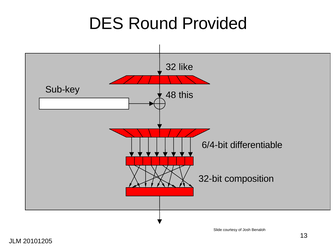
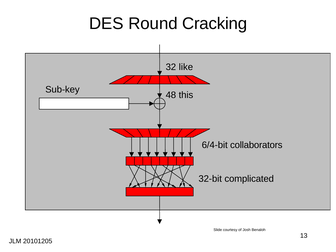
Provided: Provided -> Cracking (215, 24)
differentiable: differentiable -> collaborators (256, 145)
composition: composition -> complicated (249, 179)
